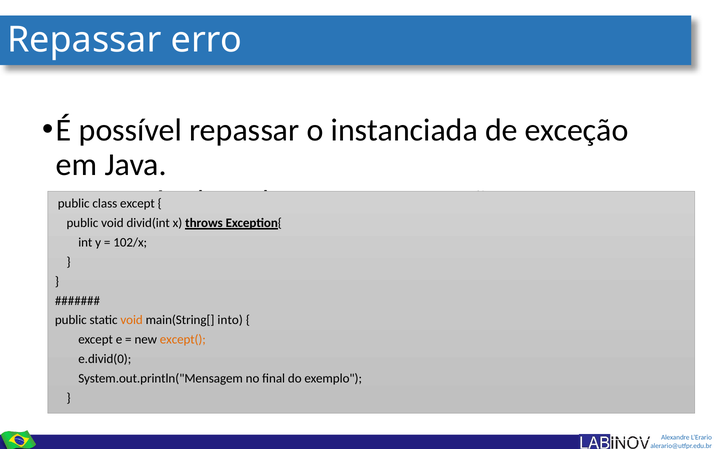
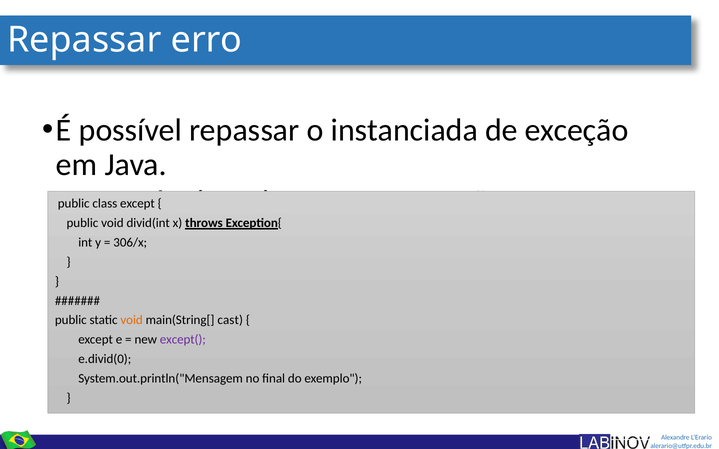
102/x: 102/x -> 306/x (130, 243)
into: into -> cast (230, 320)
except( colour: orange -> purple (183, 340)
